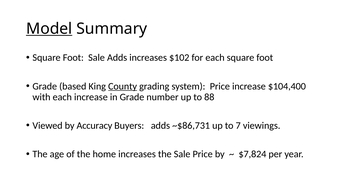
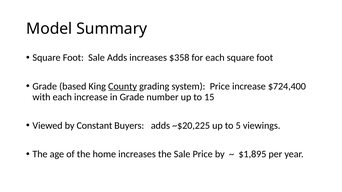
Model underline: present -> none (49, 29)
$102: $102 -> $358 (179, 58)
$104,400: $104,400 -> $724,400 (287, 86)
88: 88 -> 15 (209, 97)
Accuracy: Accuracy -> Constant (94, 126)
~$86,731: ~$86,731 -> ~$20,225 (191, 126)
7: 7 -> 5 (238, 126)
$7,824: $7,824 -> $1,895 (252, 154)
